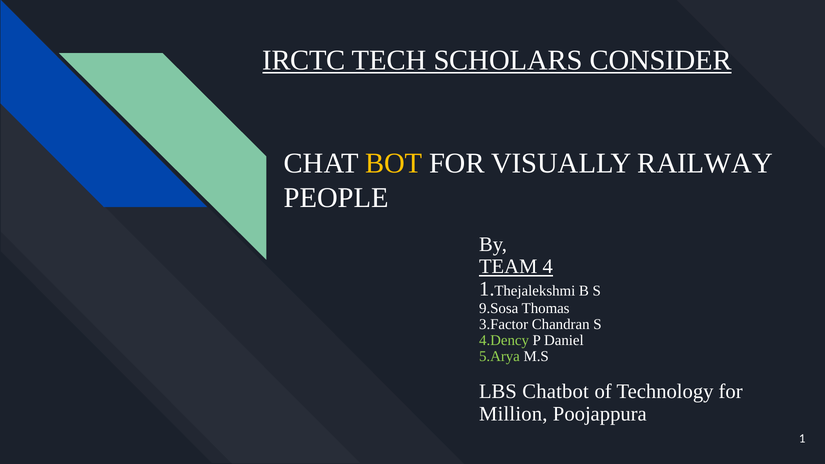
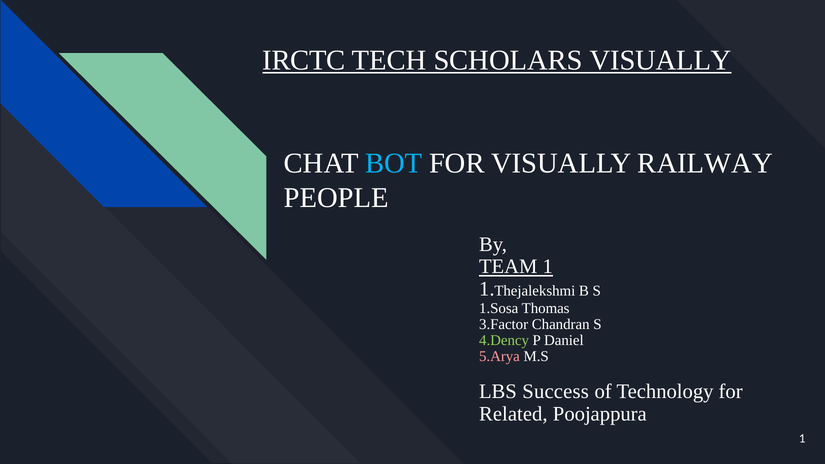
SCHOLARS CONSIDER: CONSIDER -> VISUALLY (661, 60)
BOT colour: yellow -> light blue (394, 163)
TEAM 4: 4 -> 1 (548, 267)
9.Sosa: 9.Sosa -> 1.Sosa (499, 308)
5.Arya colour: light green -> pink (499, 356)
Chatbot: Chatbot -> Success (556, 392)
Million: Million -> Related (513, 414)
